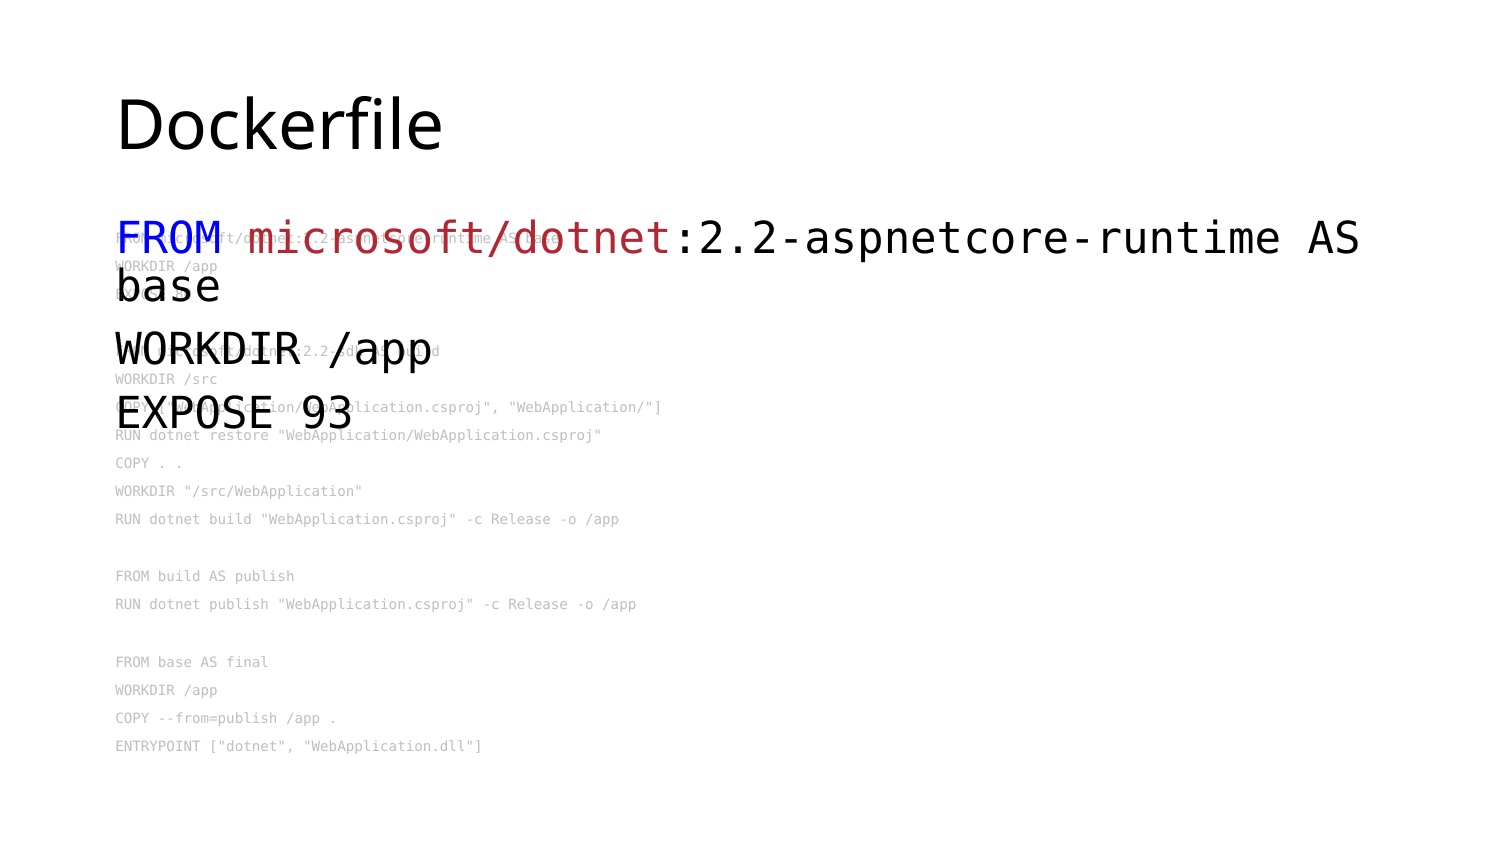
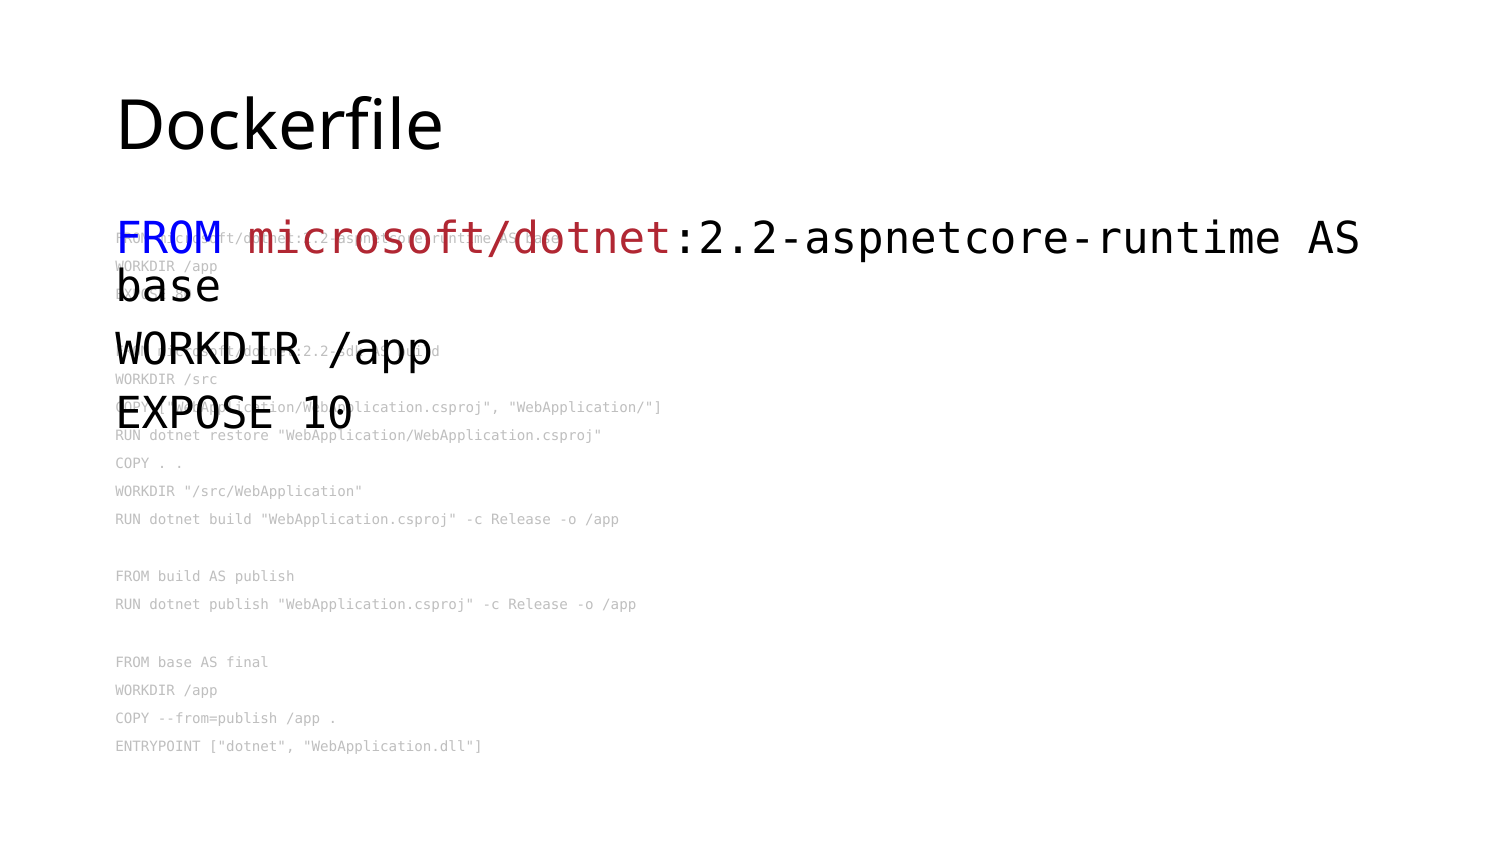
93: 93 -> 10 (327, 413)
